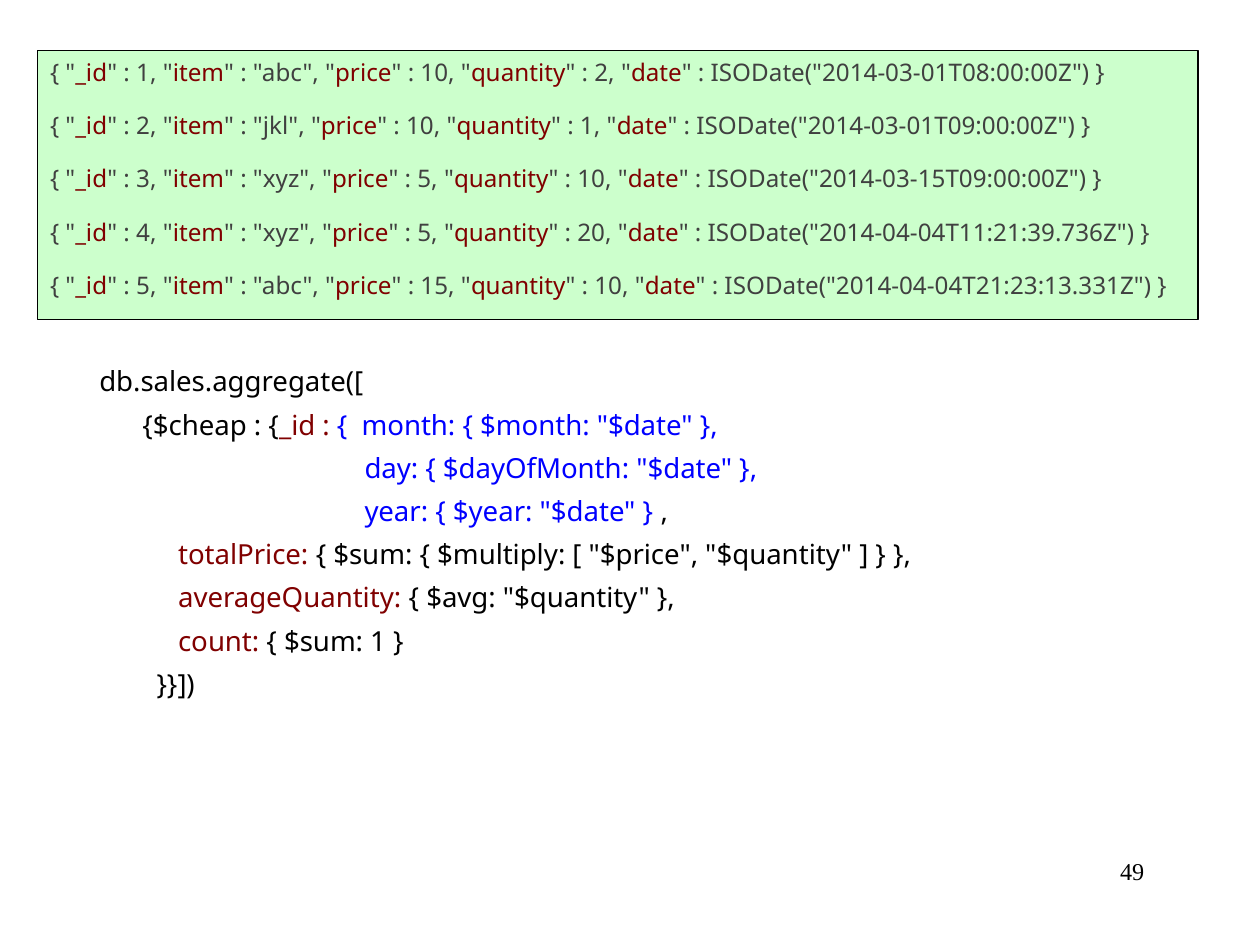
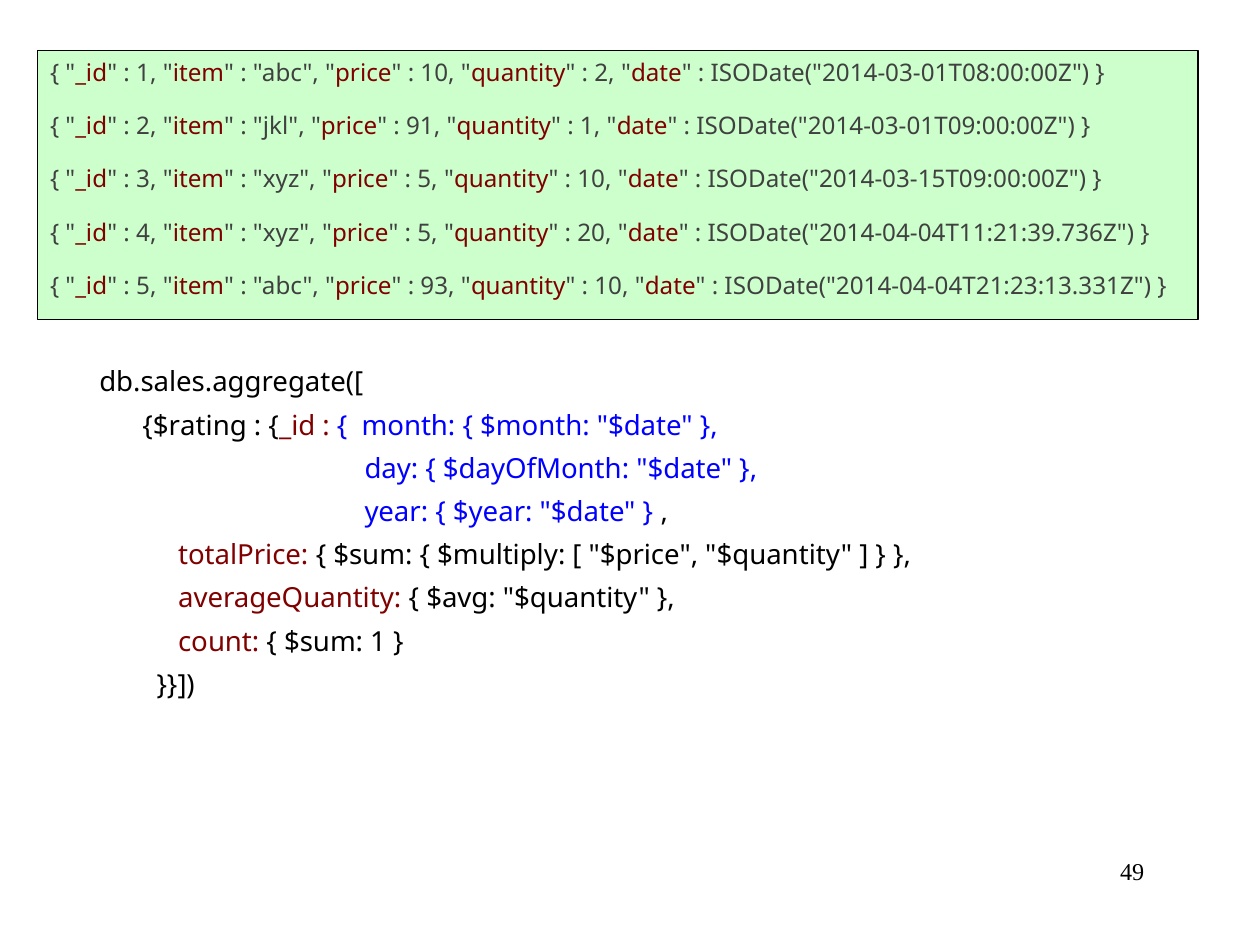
10: 10 -> 91 (423, 127)
15: 15 -> 93 (437, 286)
$cheap: $cheap -> $rating (195, 426)
